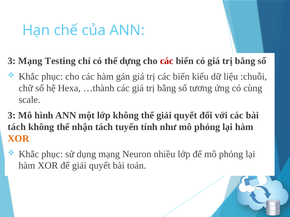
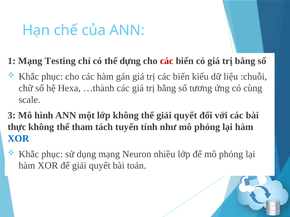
3: 3 -> 1 (12, 61)
tách: tách -> thực (17, 127)
nhận: nhận -> tham (82, 127)
XOR colour: orange -> blue (18, 139)
